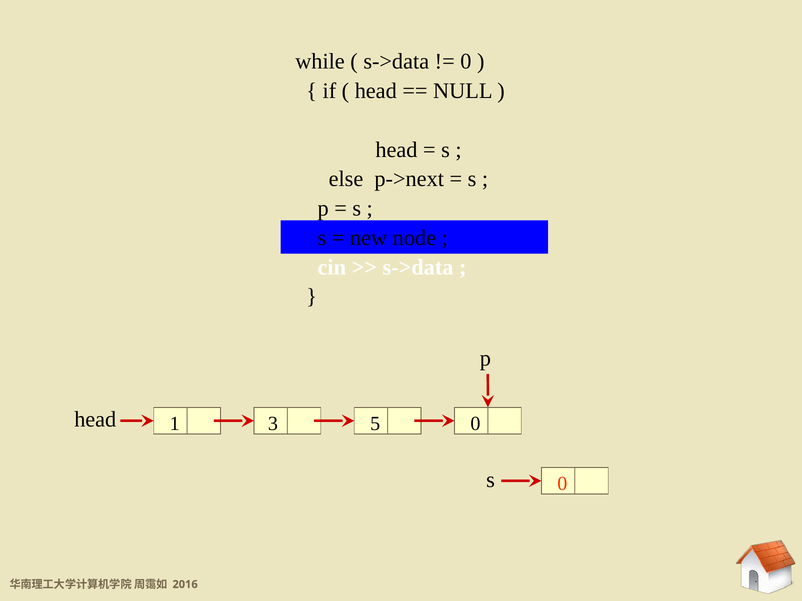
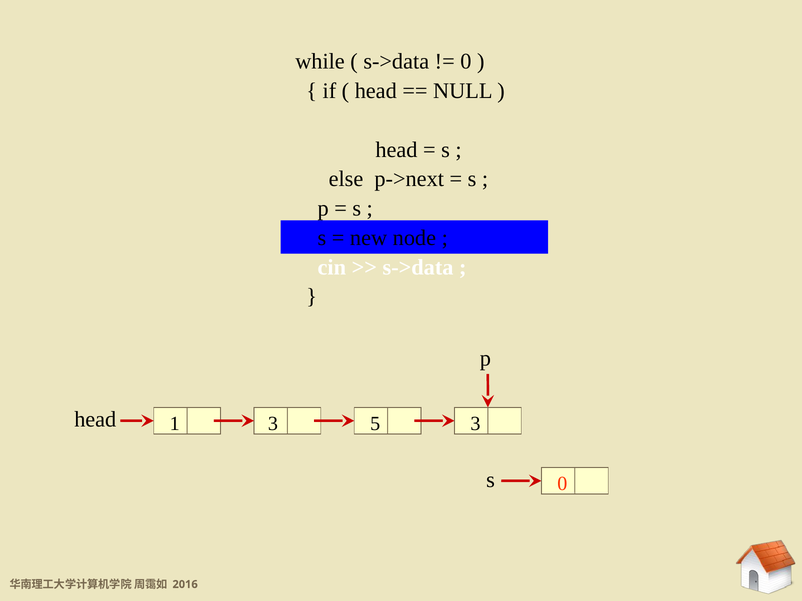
5 0: 0 -> 3 (475, 424)
